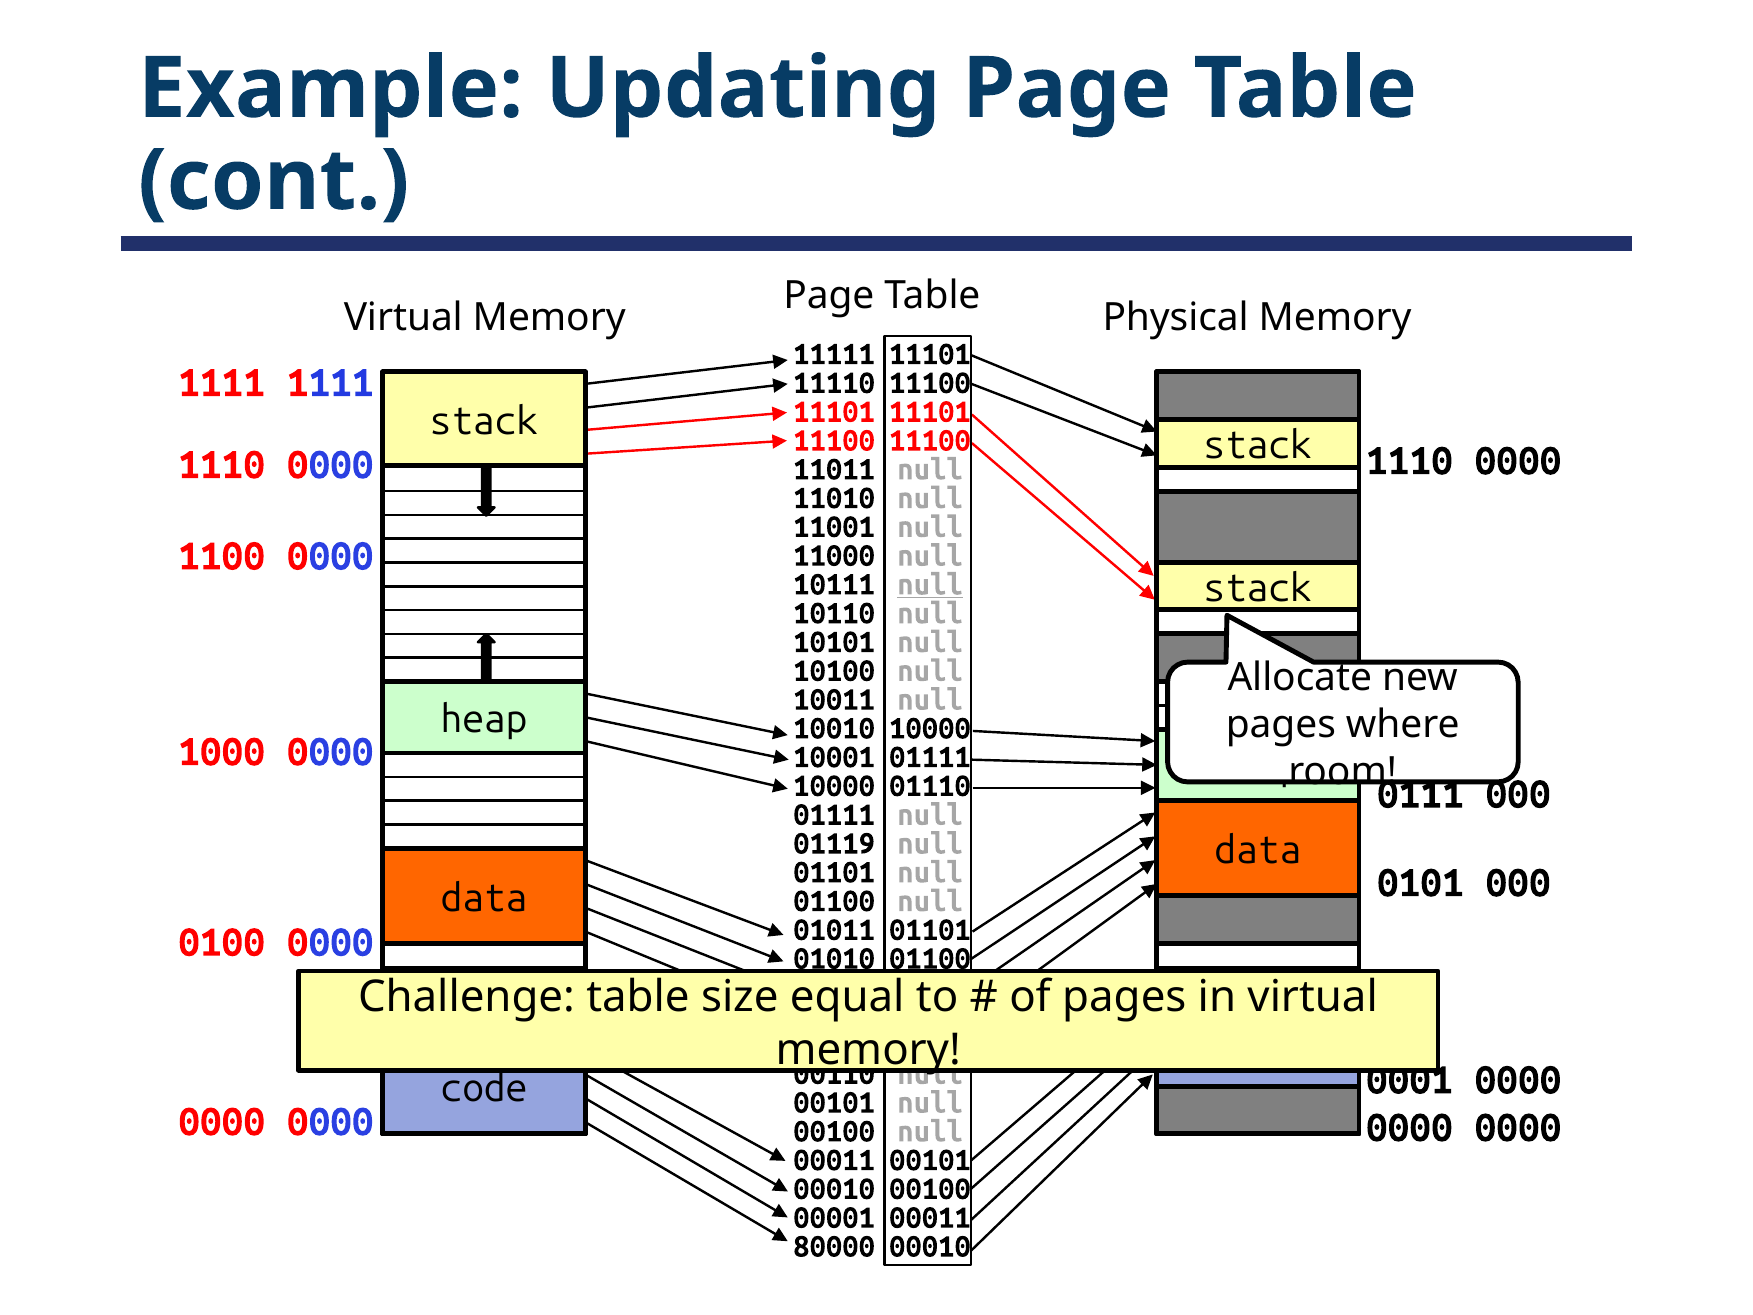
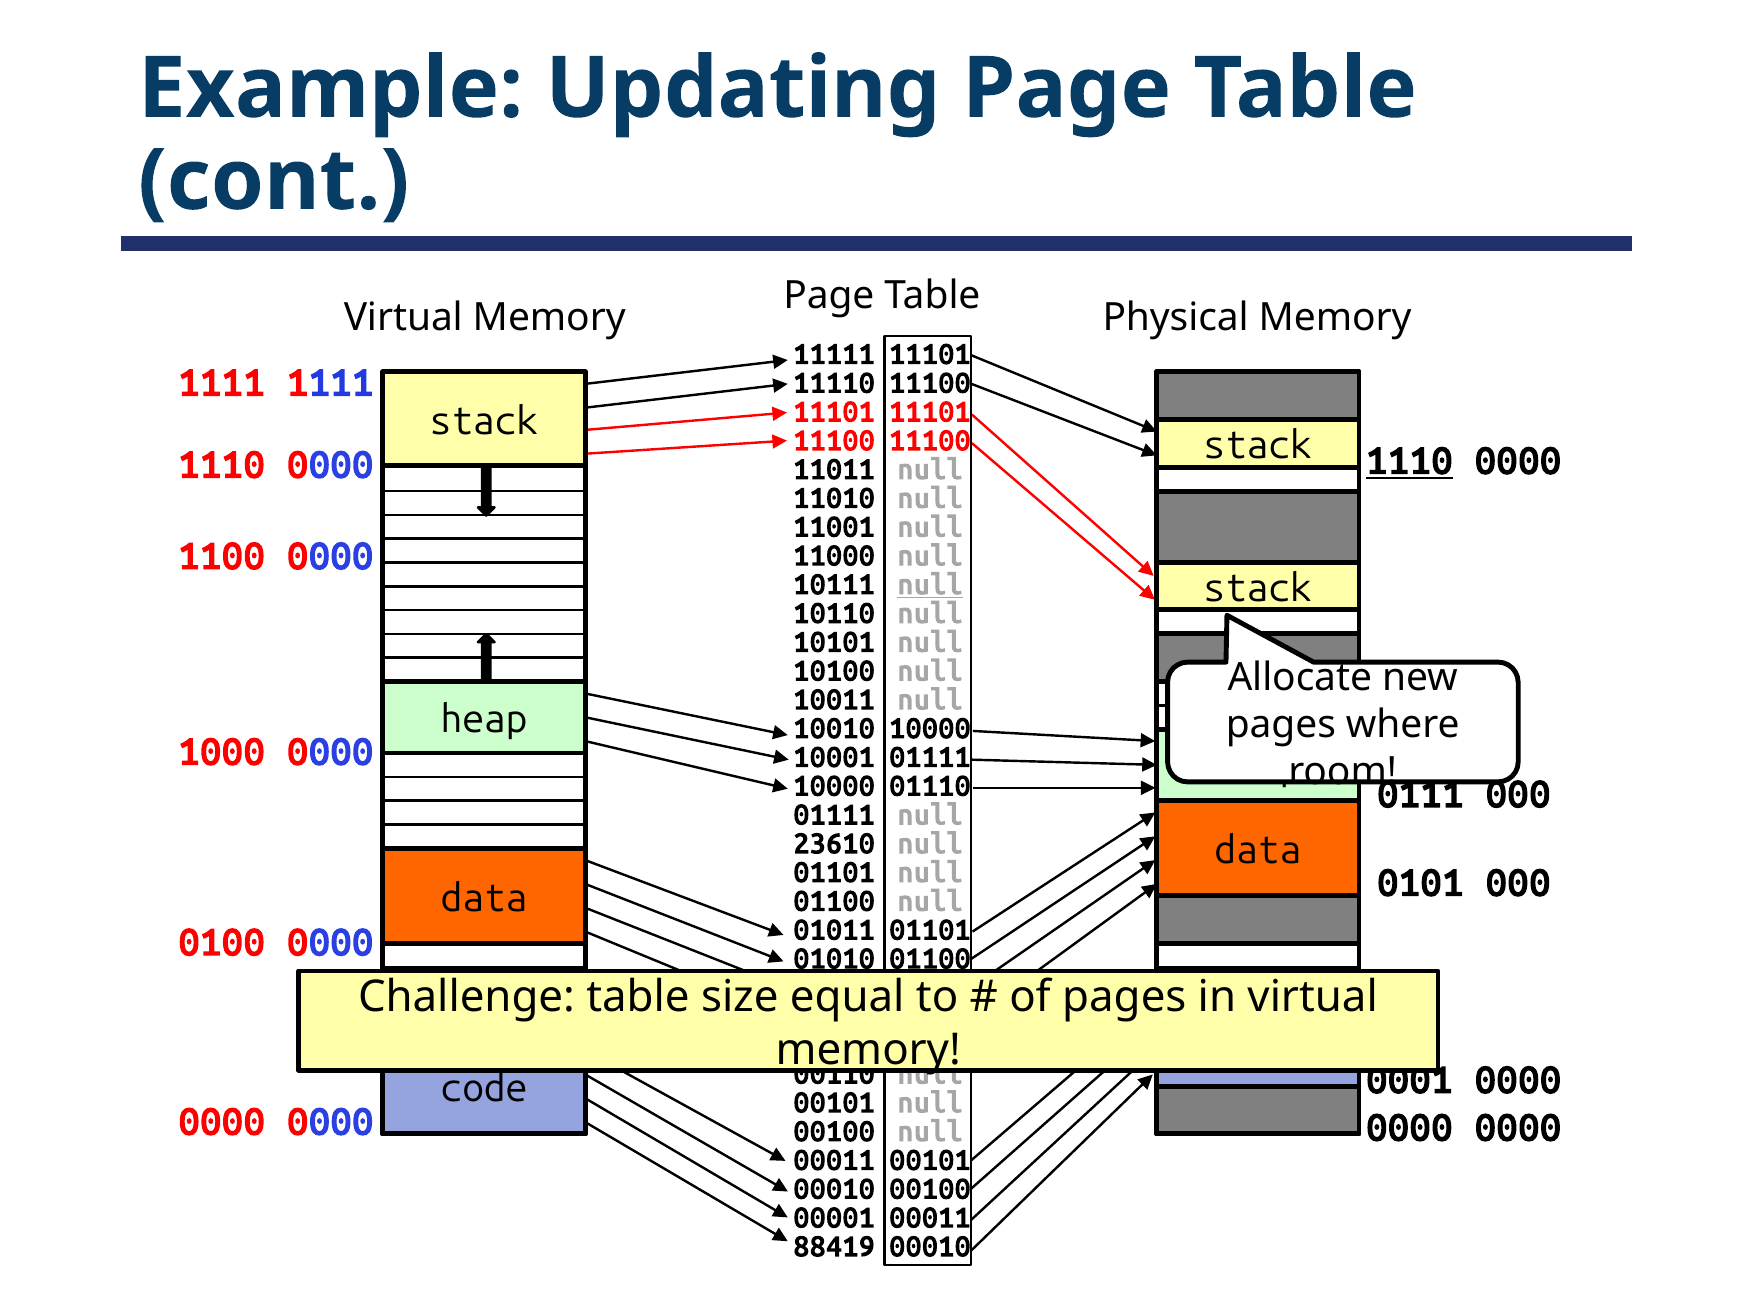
1110 underline: none -> present (1409, 461)
01119: 01119 -> 23610 (834, 844)
80000: 80000 -> 88419 (834, 1247)
